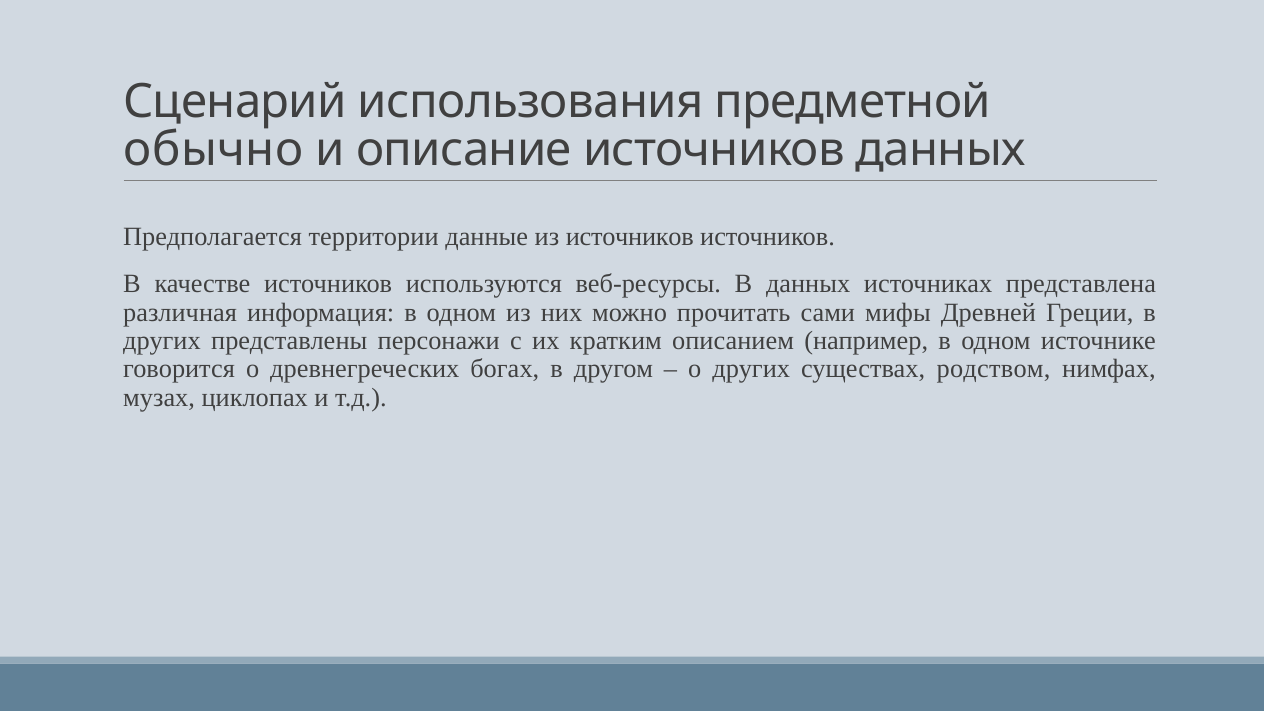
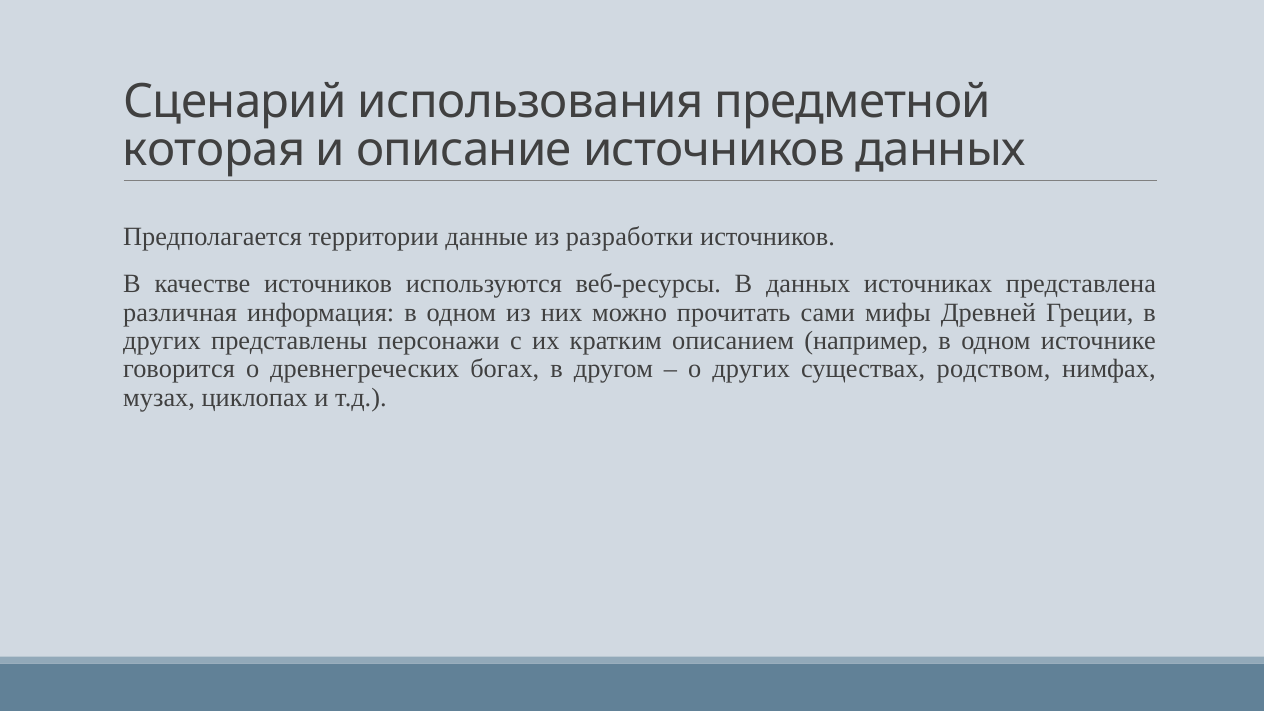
обычно: обычно -> которая (214, 150)
из источников: источников -> разработки (630, 237)
